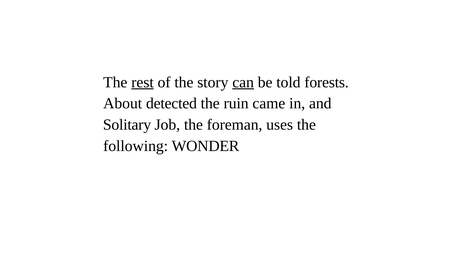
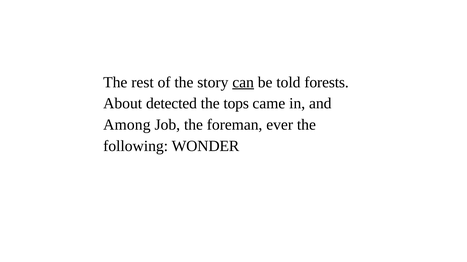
rest underline: present -> none (143, 82)
ruin: ruin -> tops (236, 104)
Solitary: Solitary -> Among (127, 125)
uses: uses -> ever (280, 125)
